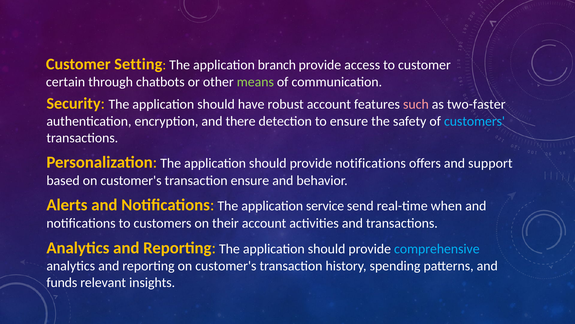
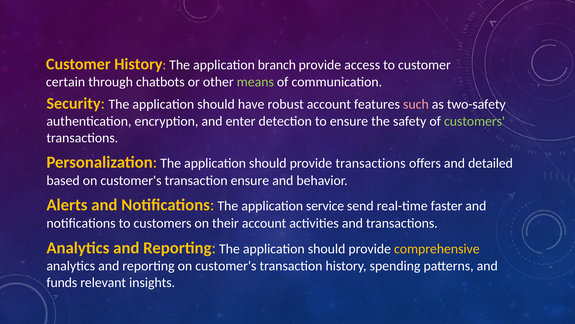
Customer Setting: Setting -> History (138, 64)
two-faster: two-faster -> two-safety (476, 104)
there: there -> enter (241, 121)
customers colour: light blue -> light green (475, 121)
provide notifications: notifications -> transactions (371, 163)
support: support -> detailed (490, 163)
when: when -> faster (447, 206)
comprehensive colour: light blue -> yellow (437, 248)
